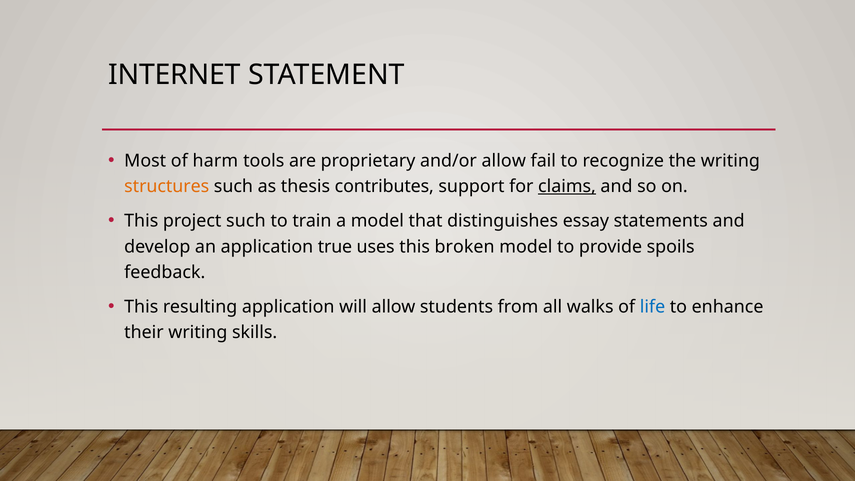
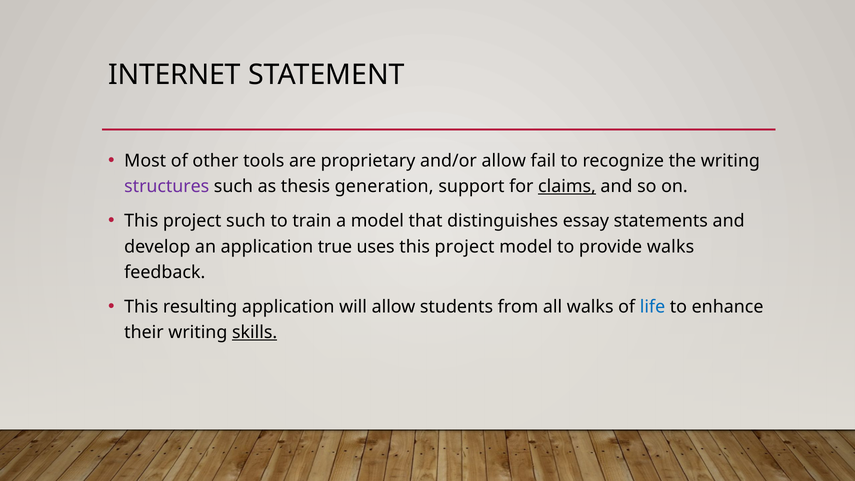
harm: harm -> other (215, 161)
structures colour: orange -> purple (167, 186)
contributes: contributes -> generation (384, 186)
uses this broken: broken -> project (465, 247)
provide spoils: spoils -> walks (671, 247)
skills underline: none -> present (255, 332)
